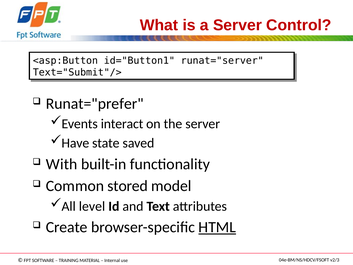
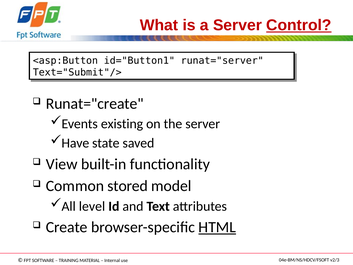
Control underline: none -> present (299, 25)
Runat="prefer: Runat="prefer -> Runat="create (95, 103)
interact: interact -> existing (122, 124)
With: With -> View (62, 164)
